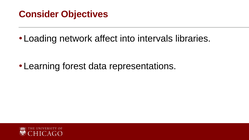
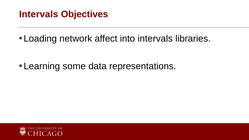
Consider: Consider -> Intervals (39, 14)
forest: forest -> some (74, 66)
